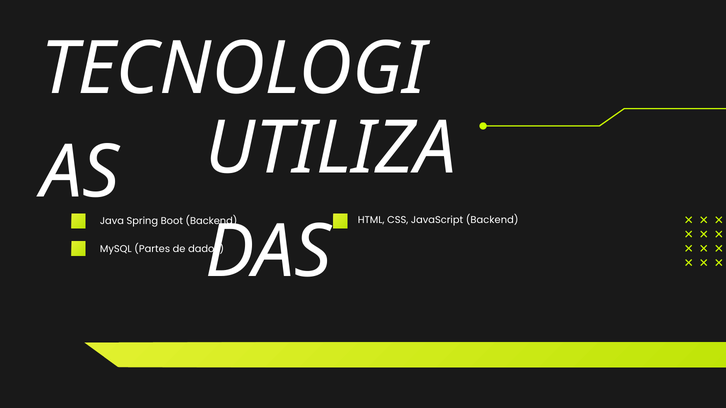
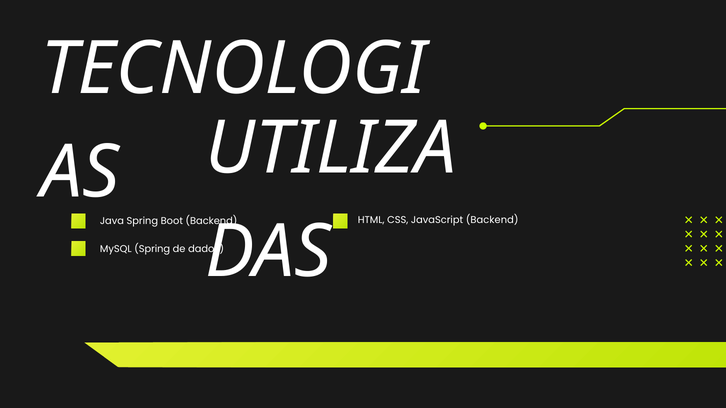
MySQL Partes: Partes -> Spring (152, 249)
